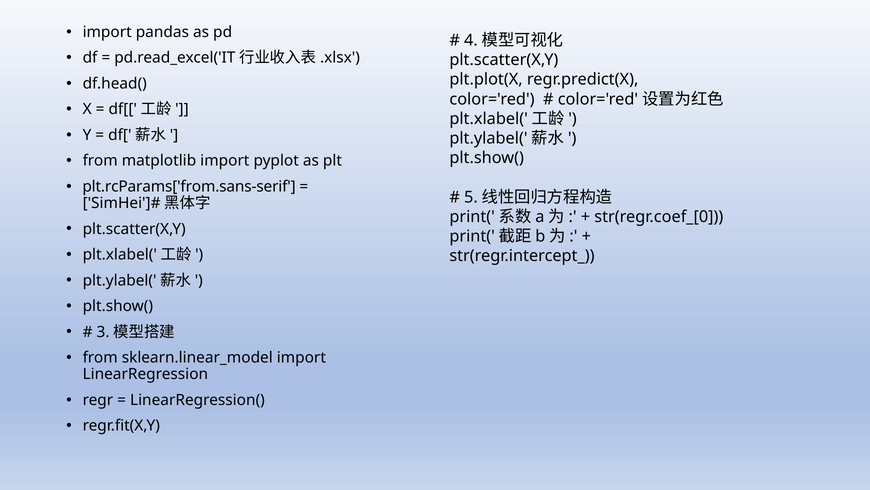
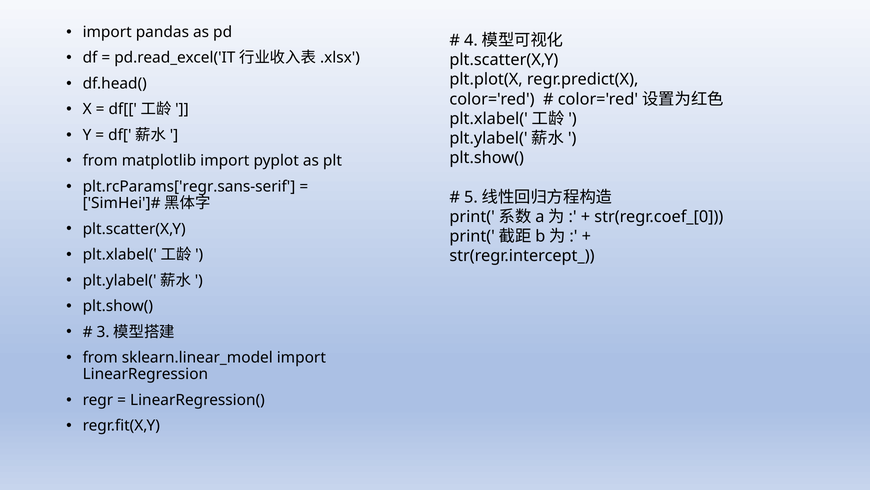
plt.rcParams['from.sans-serif: plt.rcParams['from.sans-serif -> plt.rcParams['regr.sans-serif (189, 186)
